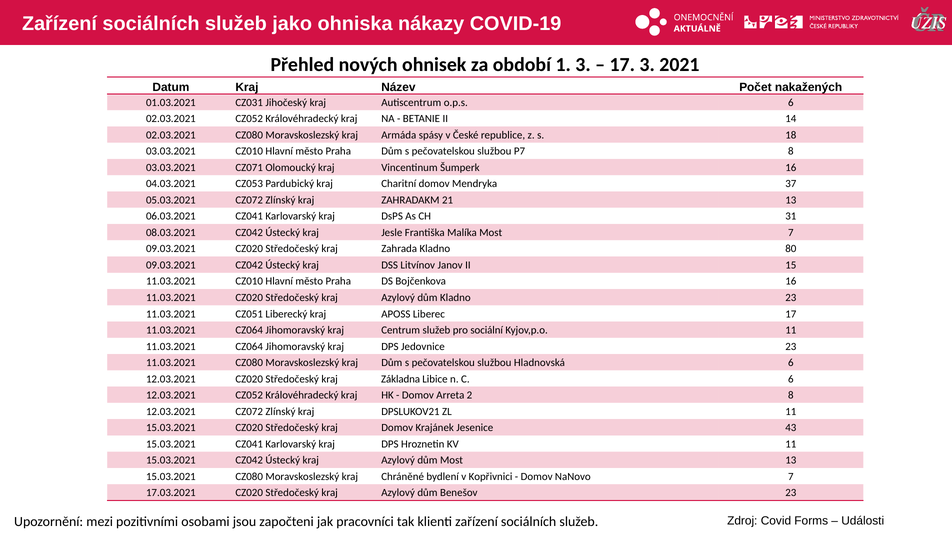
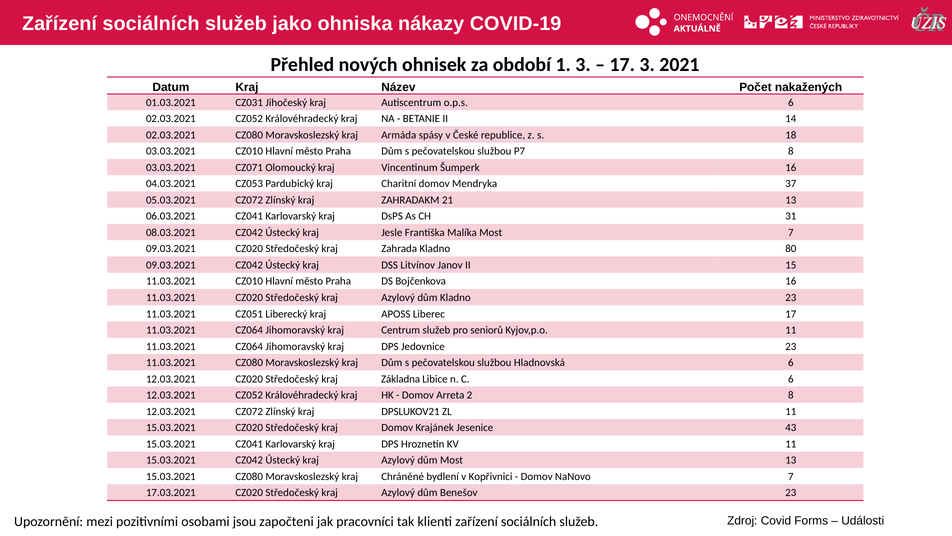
sociální: sociální -> seniorů (487, 330)
